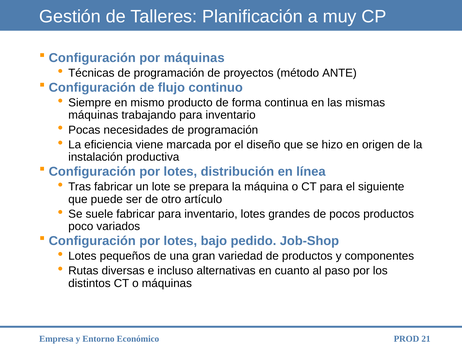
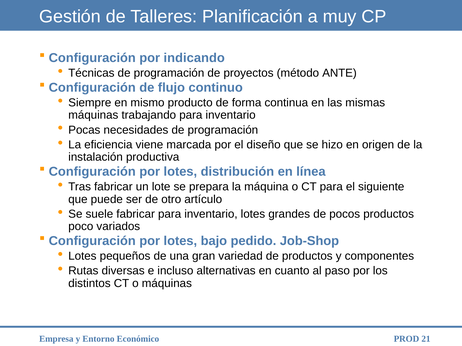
por máquinas: máquinas -> indicando (194, 58)
